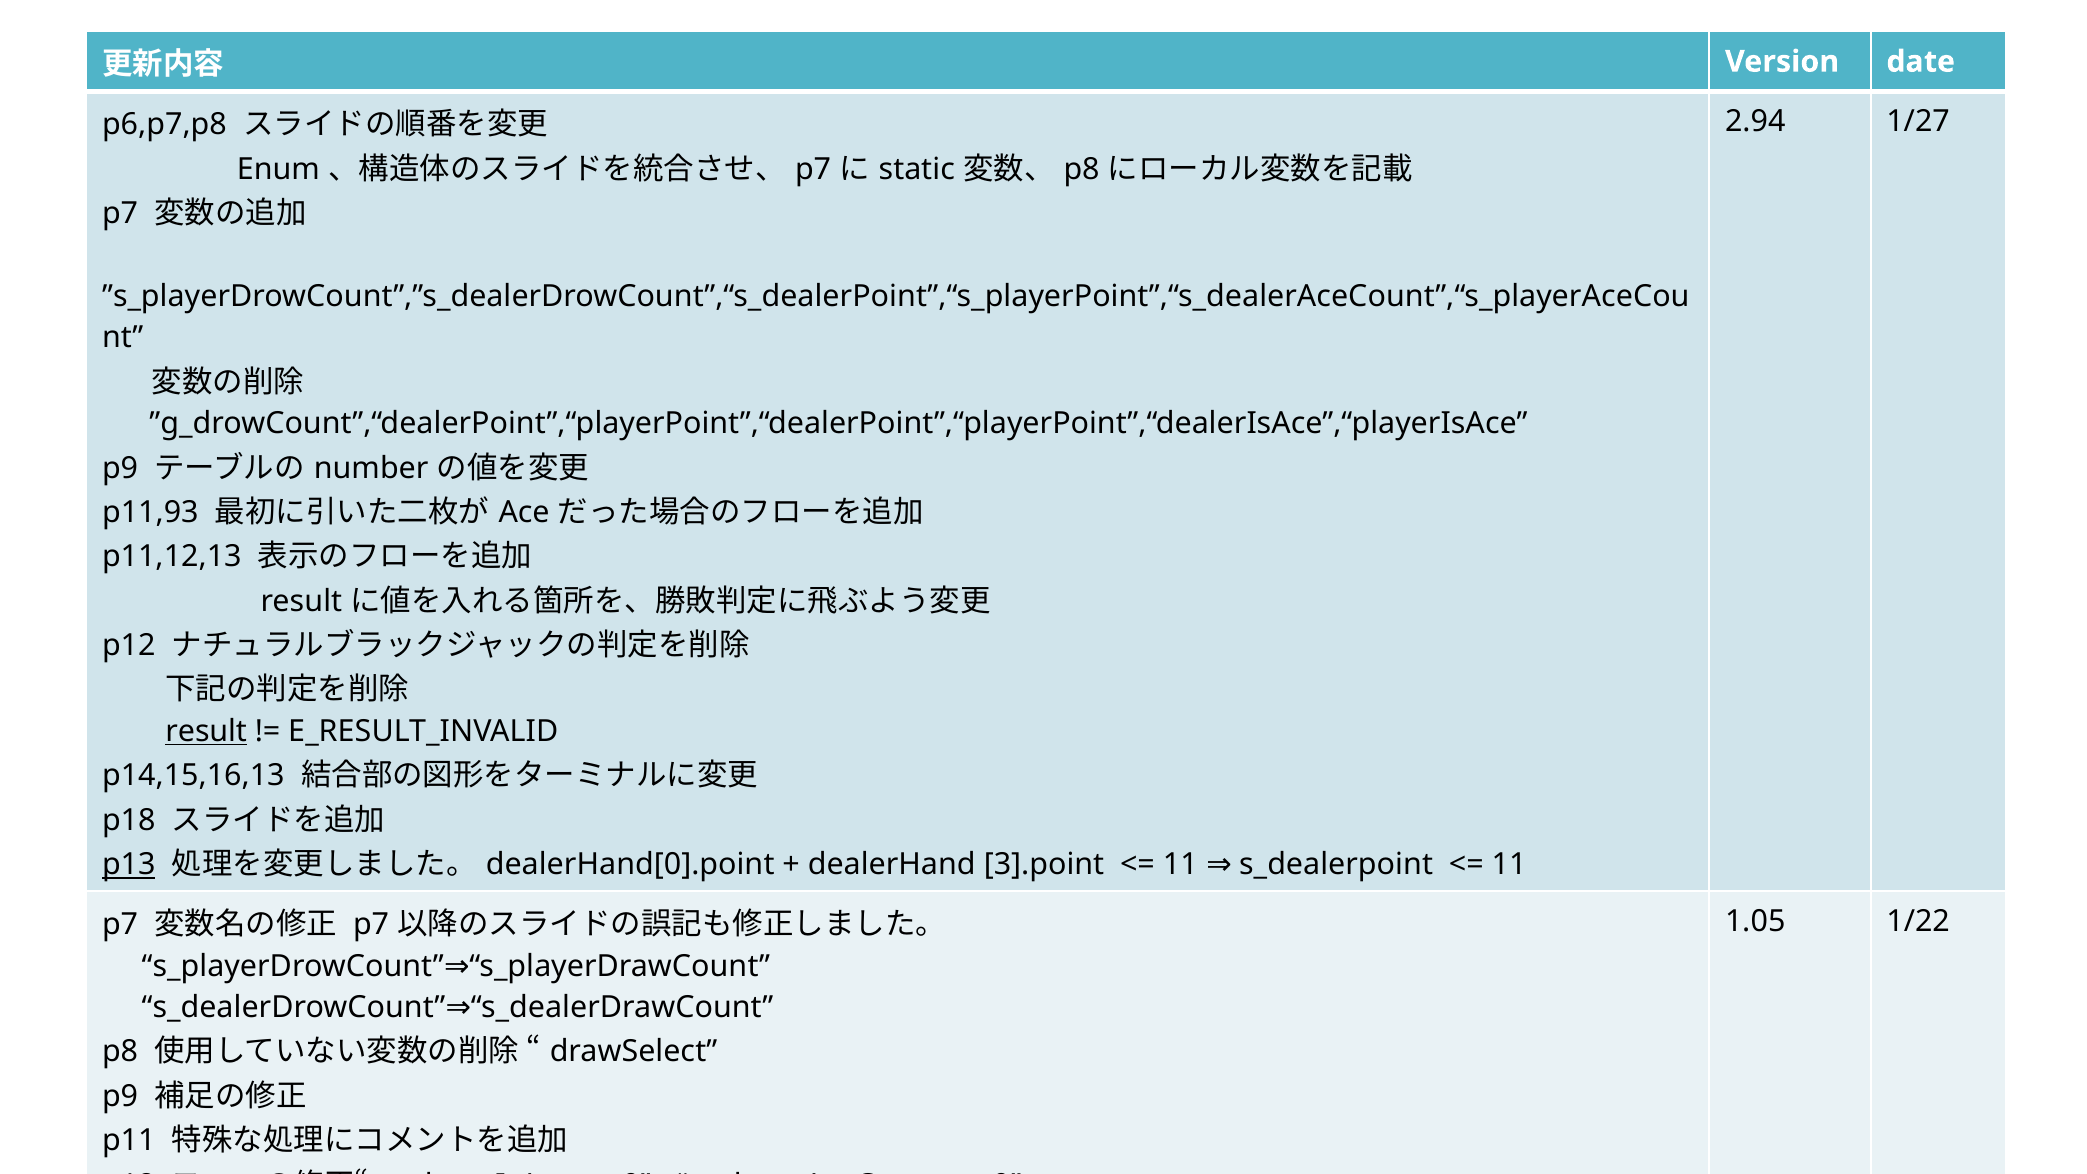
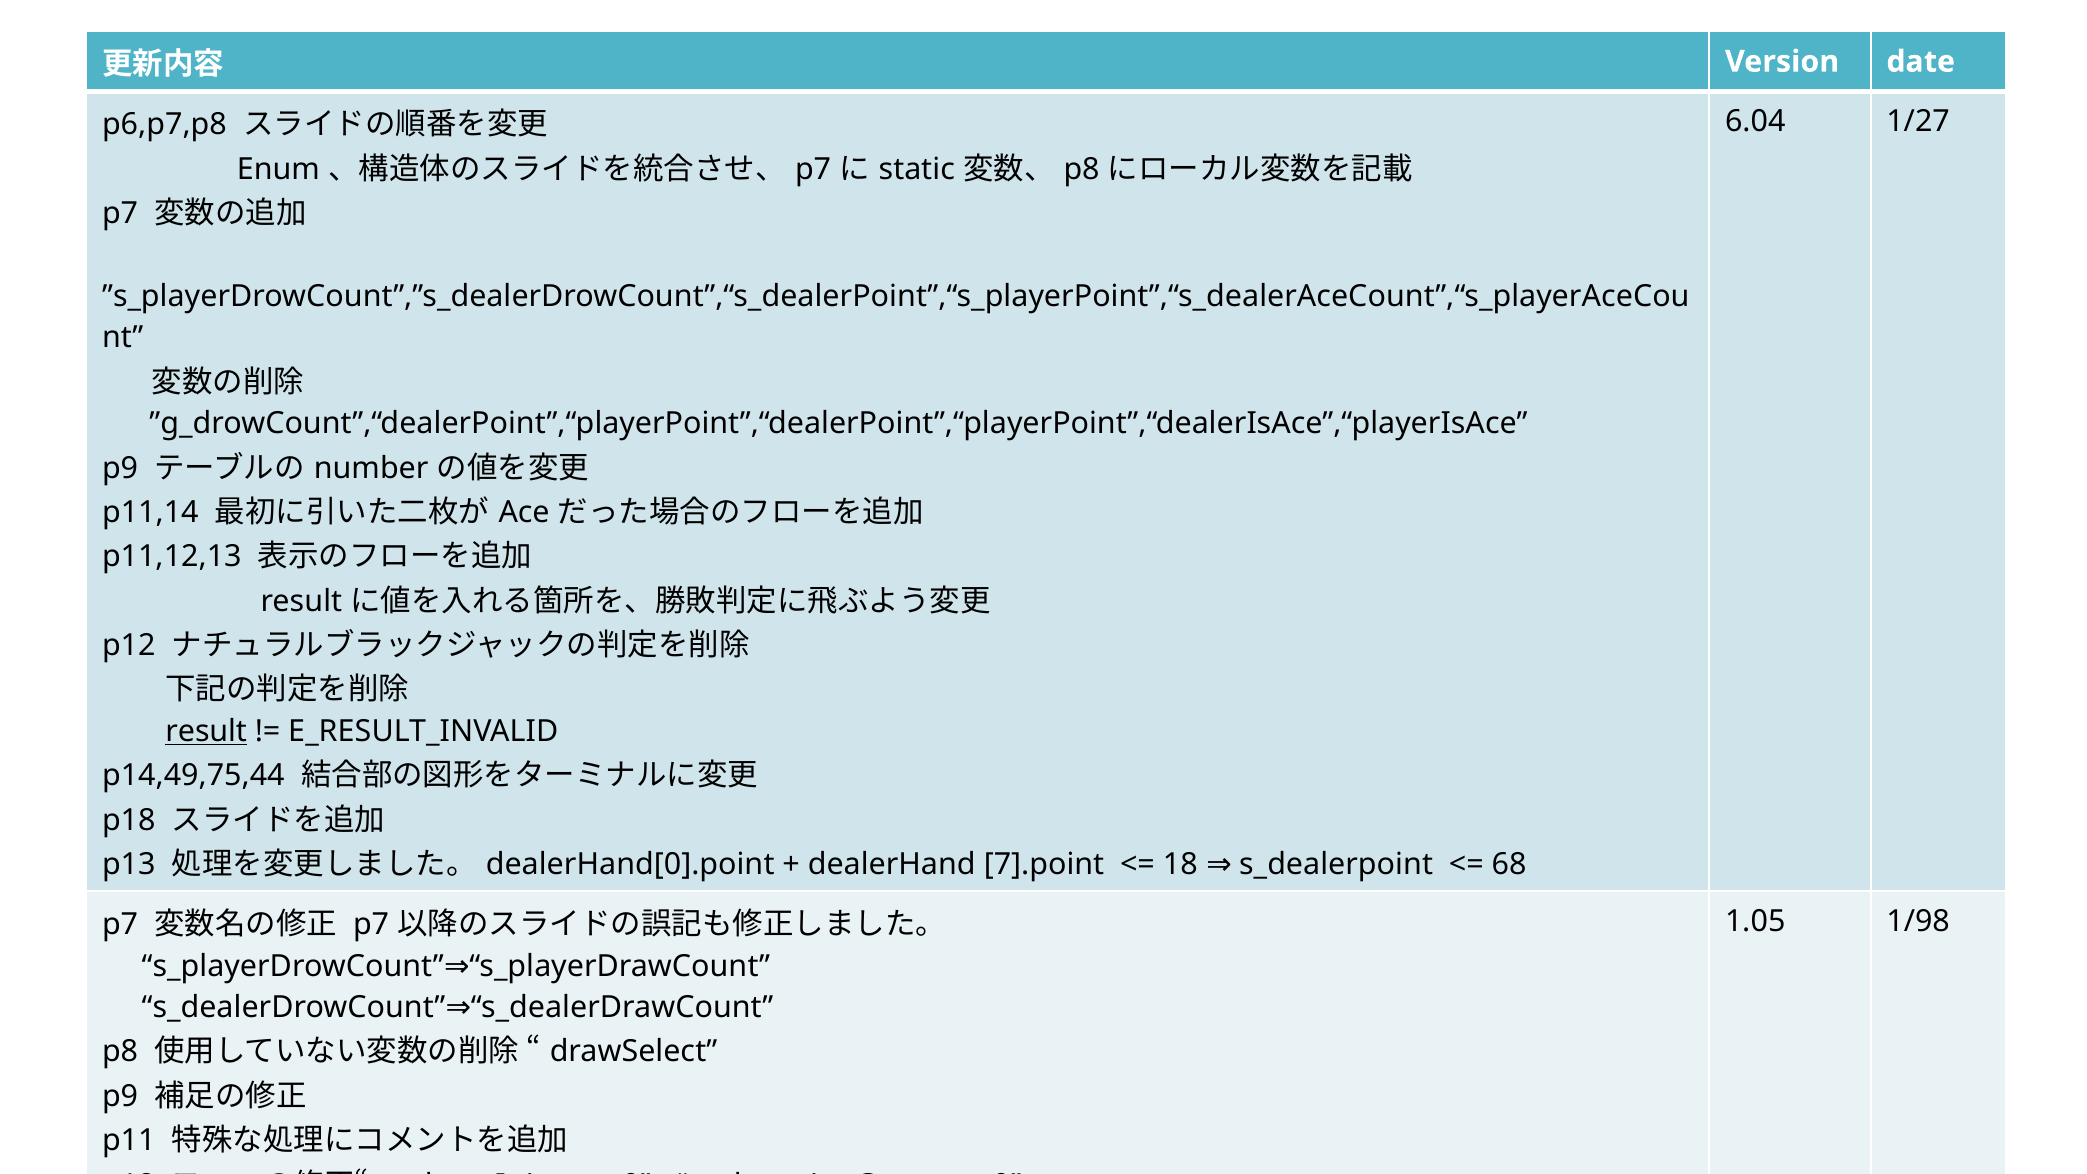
2.94: 2.94 -> 6.04 (1755, 122)
p11,93: p11,93 -> p11,14 (150, 512)
p14,15,16,13: p14,15,16,13 -> p14,49,75,44 (193, 776)
p13 underline: present -> none (129, 864)
3].point: 3].point -> 7].point (1044, 864)
11: 11 -> 18 (1180, 864)
11: 11 -> 68 (1509, 864)
1/22: 1/22 -> 1/98 (1918, 922)
